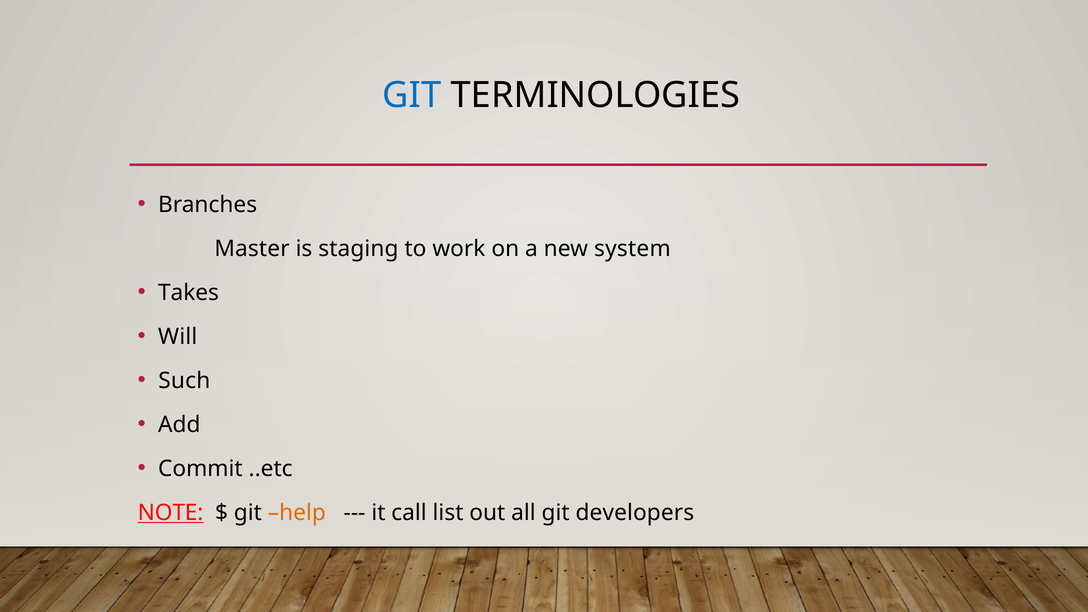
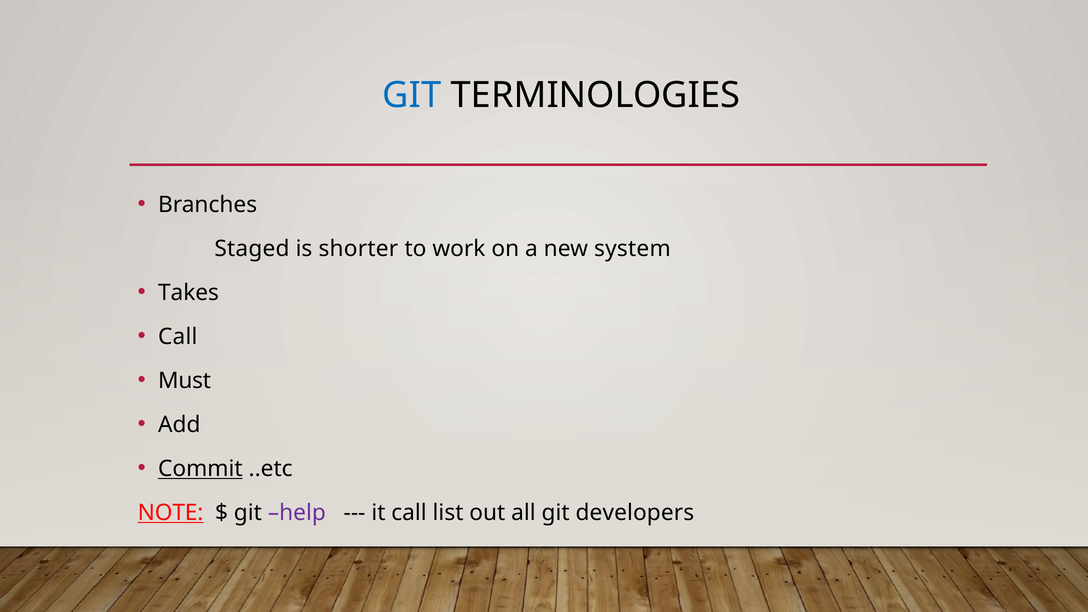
Master: Master -> Staged (252, 249)
staging: staging -> shorter (358, 249)
Will: Will -> Call (178, 337)
Such: Such -> Must (185, 381)
Commit underline: none -> present (200, 469)
help colour: orange -> purple (297, 513)
